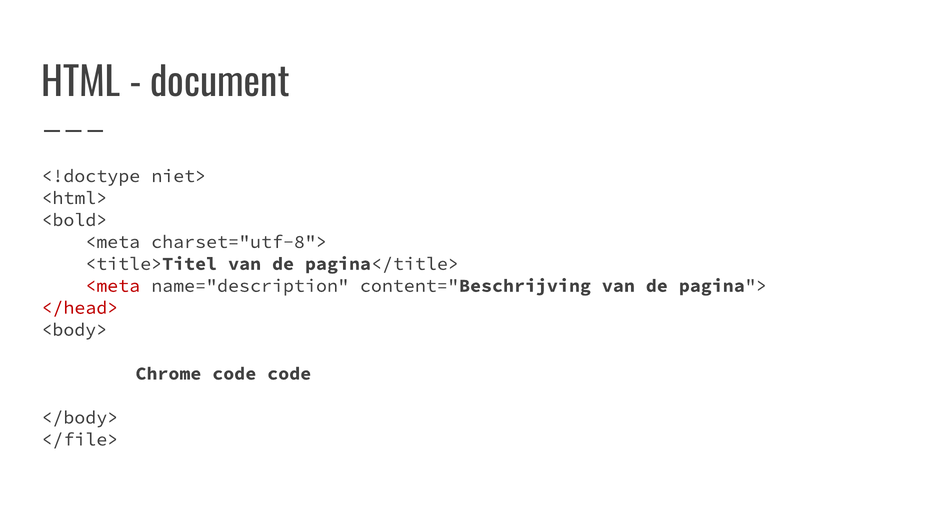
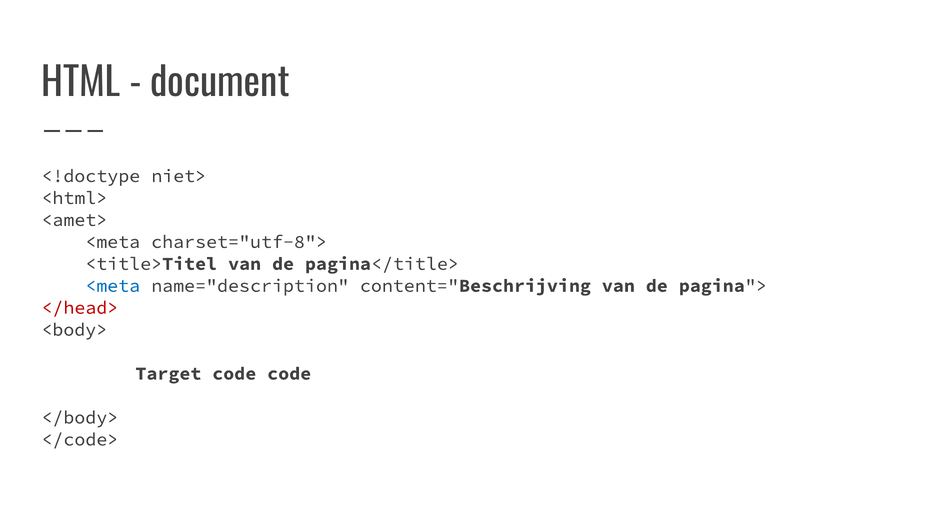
<bold>: <bold> -> <amet> (74, 220)
<meta colour: red -> blue (113, 286)
Chrome: Chrome -> Target (168, 373)
</file>: </file> -> </code> (80, 439)
